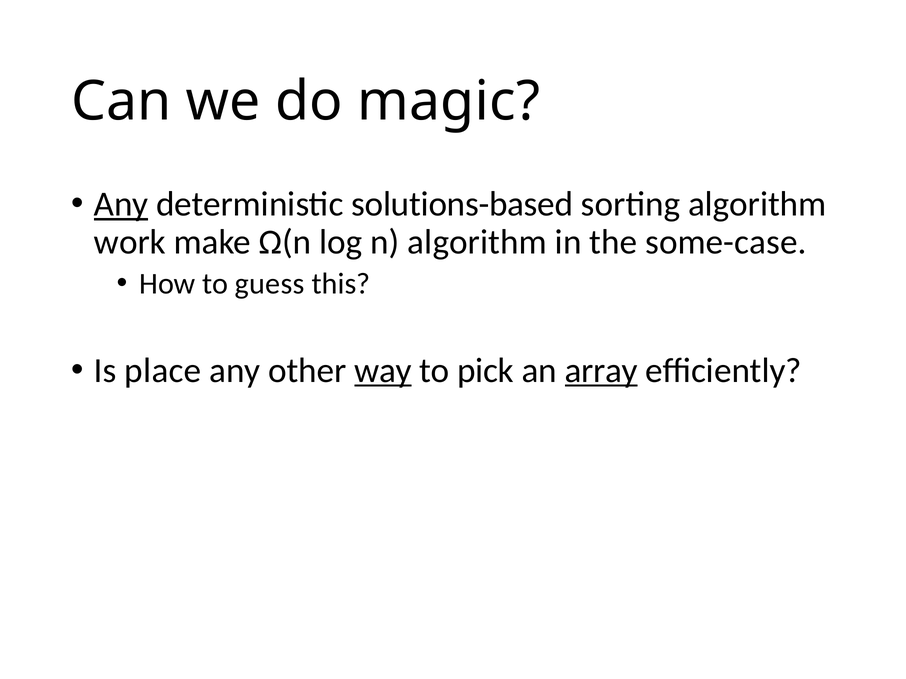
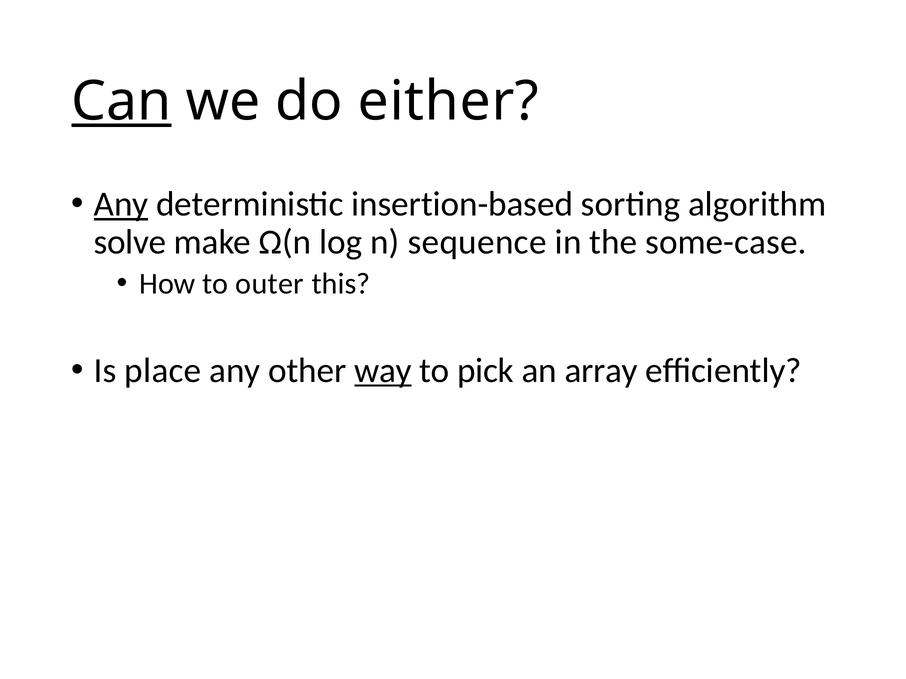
Can underline: none -> present (121, 101)
magic: magic -> either (448, 101)
solutions-based: solutions-based -> insertion-based (462, 204)
work: work -> solve (130, 242)
n algorithm: algorithm -> sequence (477, 242)
guess: guess -> outer (270, 284)
array underline: present -> none (601, 371)
